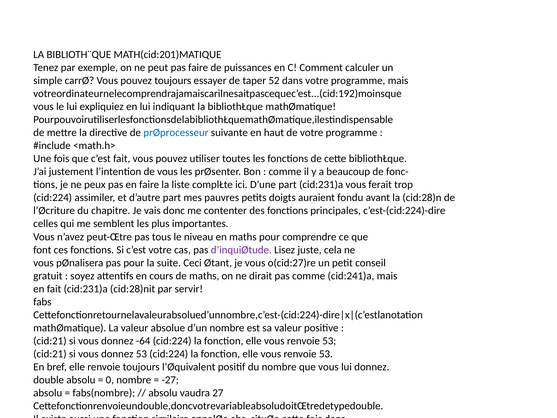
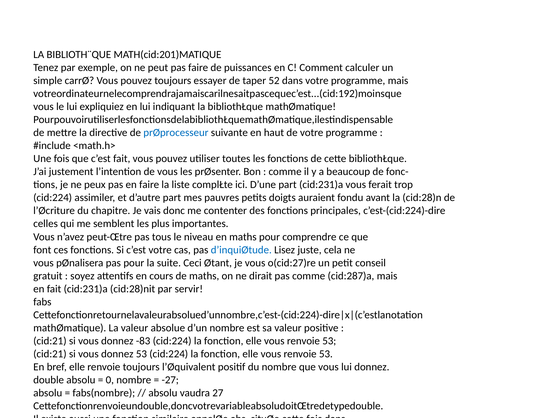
d’inquiØtude colour: purple -> blue (241, 250)
cid:241)a: cid:241)a -> cid:287)a (351, 276)
-64: -64 -> -83 (143, 341)
